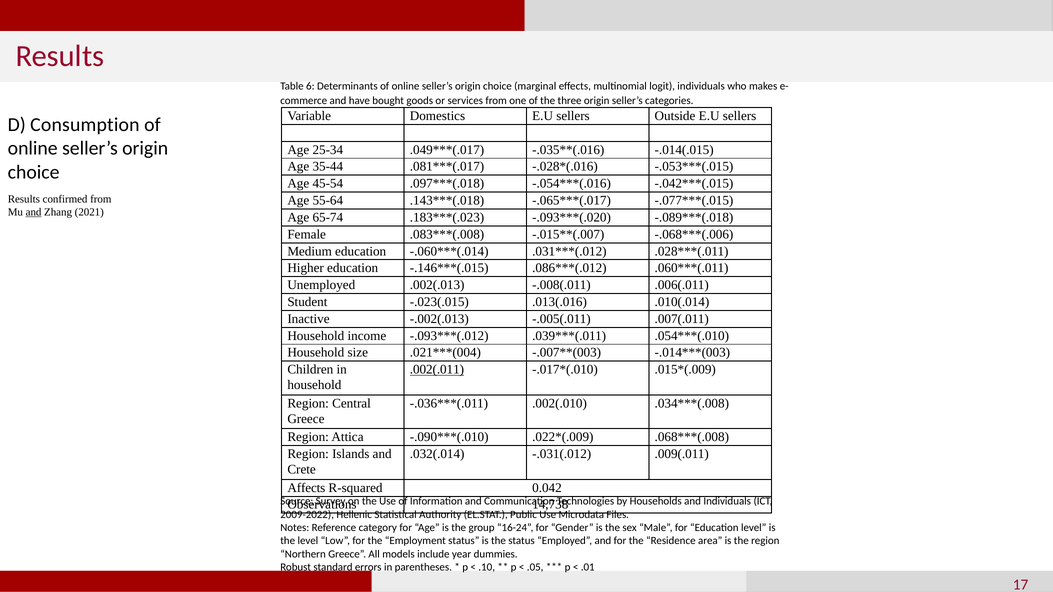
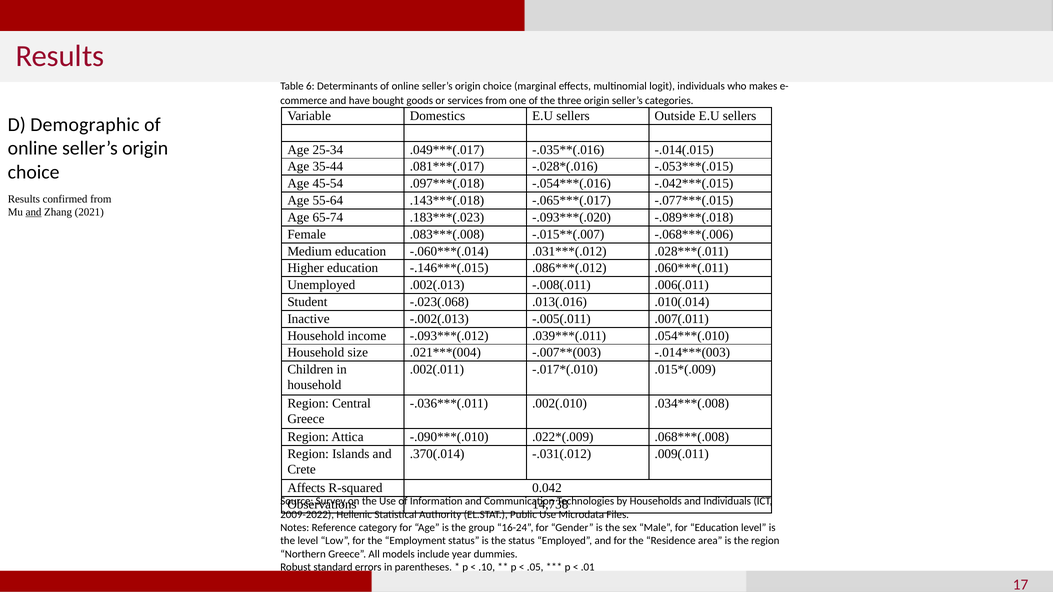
Consumption: Consumption -> Demographic (85, 125)
-.023(.015: -.023(.015 -> -.023(.068 (439, 302)
.002(.011 underline: present -> none (437, 370)
.032(.014: .032(.014 -> .370(.014 (437, 454)
